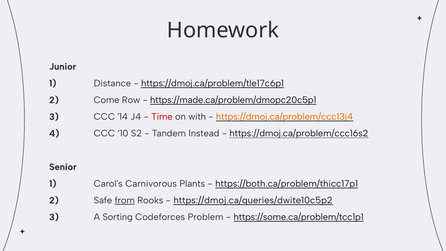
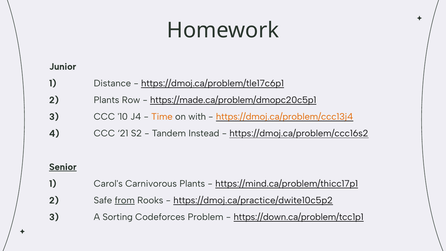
2 Come: Come -> Plants (107, 100)
14: 14 -> 10 (123, 117)
Time colour: red -> orange (162, 117)
10: 10 -> 21 (123, 133)
Senior underline: none -> present (63, 167)
https://both.ca/problem/thicc17p1: https://both.ca/problem/thicc17p1 -> https://mind.ca/problem/thicc17p1 (287, 184)
https://dmoj.ca/queries/dwite10c5p2: https://dmoj.ca/queries/dwite10c5p2 -> https://dmoj.ca/practice/dwite10c5p2 (253, 200)
https://some.ca/problem/tcc1p1: https://some.ca/problem/tcc1p1 -> https://down.ca/problem/tcc1p1 (299, 217)
